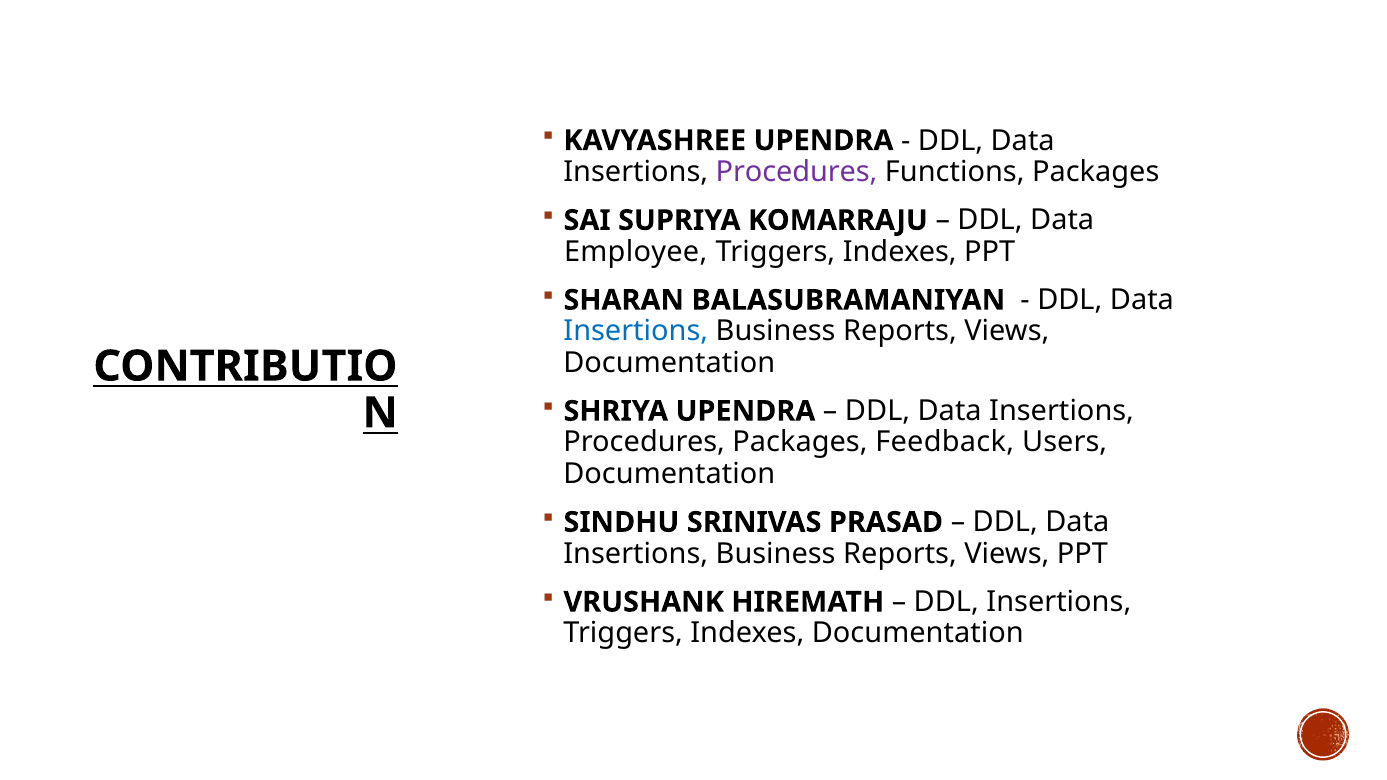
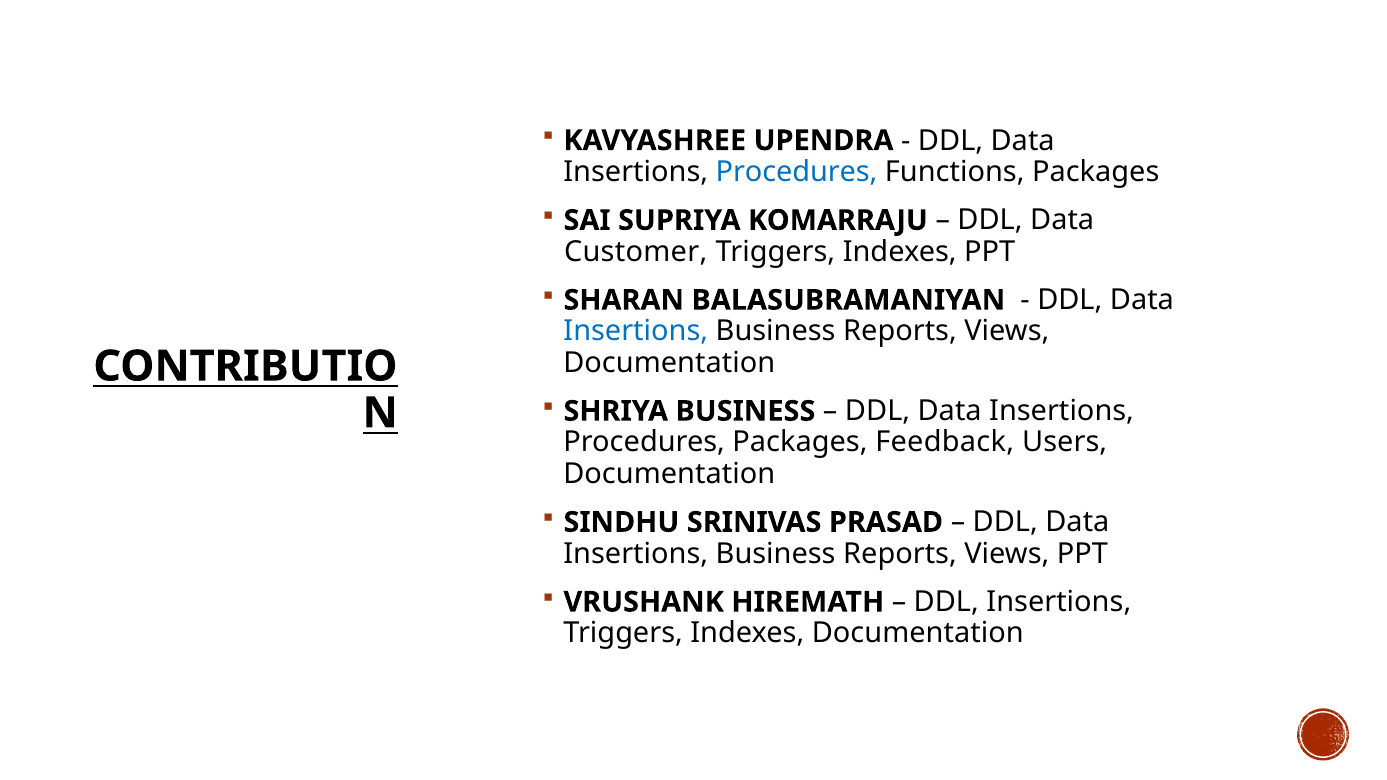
Procedures colour: purple -> blue (797, 172)
Employee: Employee -> Customer (636, 252)
SHRIYA UPENDRA: UPENDRA -> BUSINESS (745, 411)
